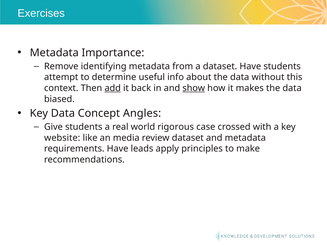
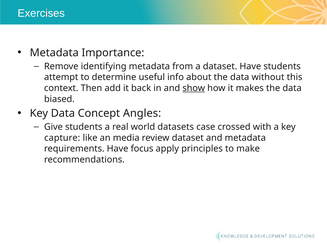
add underline: present -> none (113, 88)
rigorous: rigorous -> datasets (176, 127)
website: website -> capture (62, 138)
leads: leads -> focus (142, 149)
